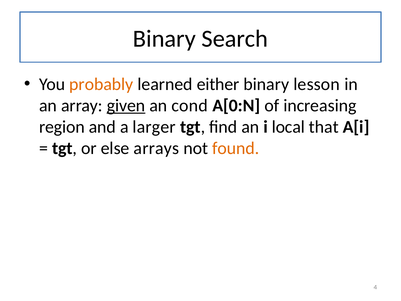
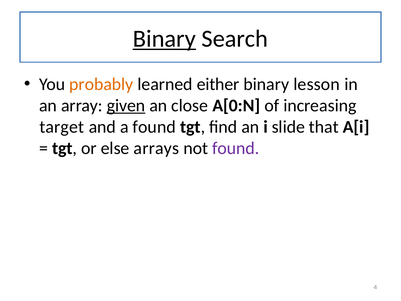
Binary underline: none -> present (164, 39)
cond: cond -> close (190, 106)
region: region -> target (62, 127)
a larger: larger -> found (154, 127)
local: local -> slide (288, 127)
found colour: orange -> purple (236, 148)
